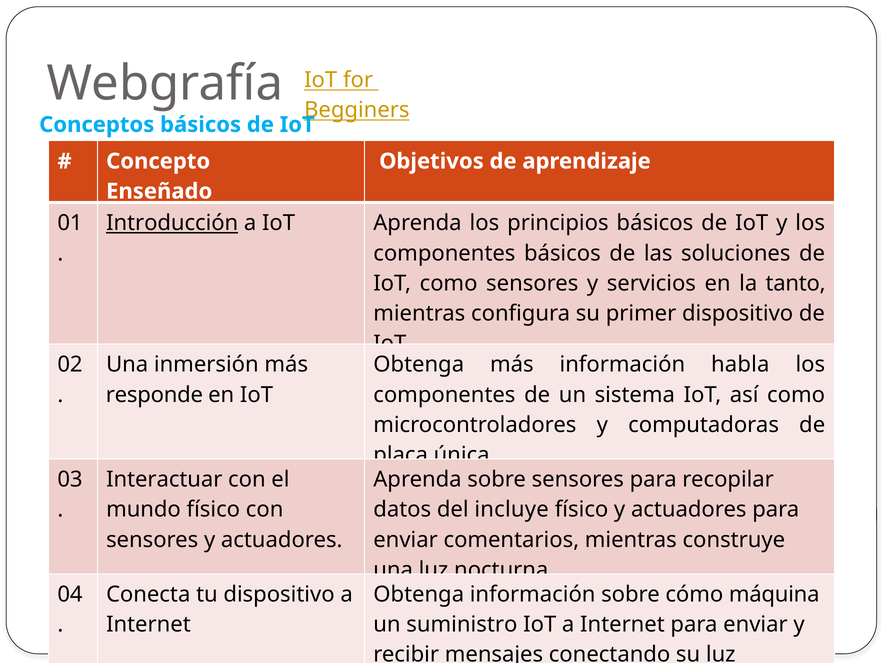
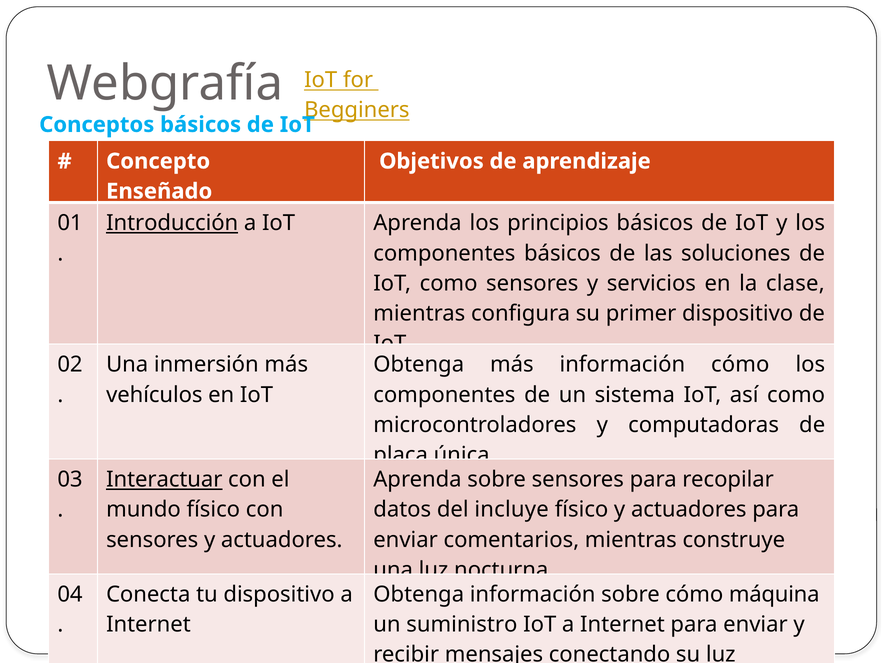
tanto: tanto -> clase (795, 283)
información habla: habla -> cómo (740, 364)
responde: responde -> vehículos (154, 394)
Interactuar underline: none -> present (164, 479)
